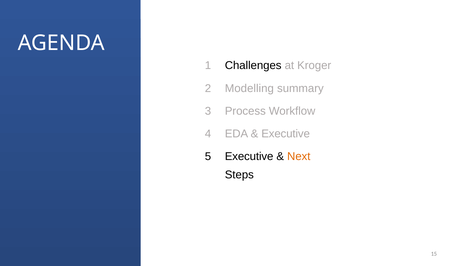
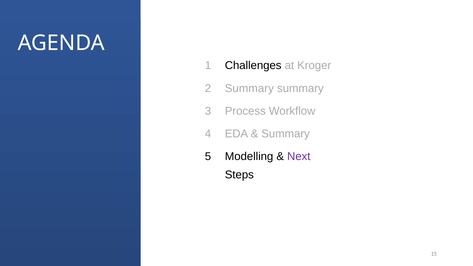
Modelling: Modelling -> Summary (249, 88)
Executive: Executive -> Summary (286, 134)
Executive: Executive -> Modelling (249, 157)
Next colour: orange -> purple (299, 157)
